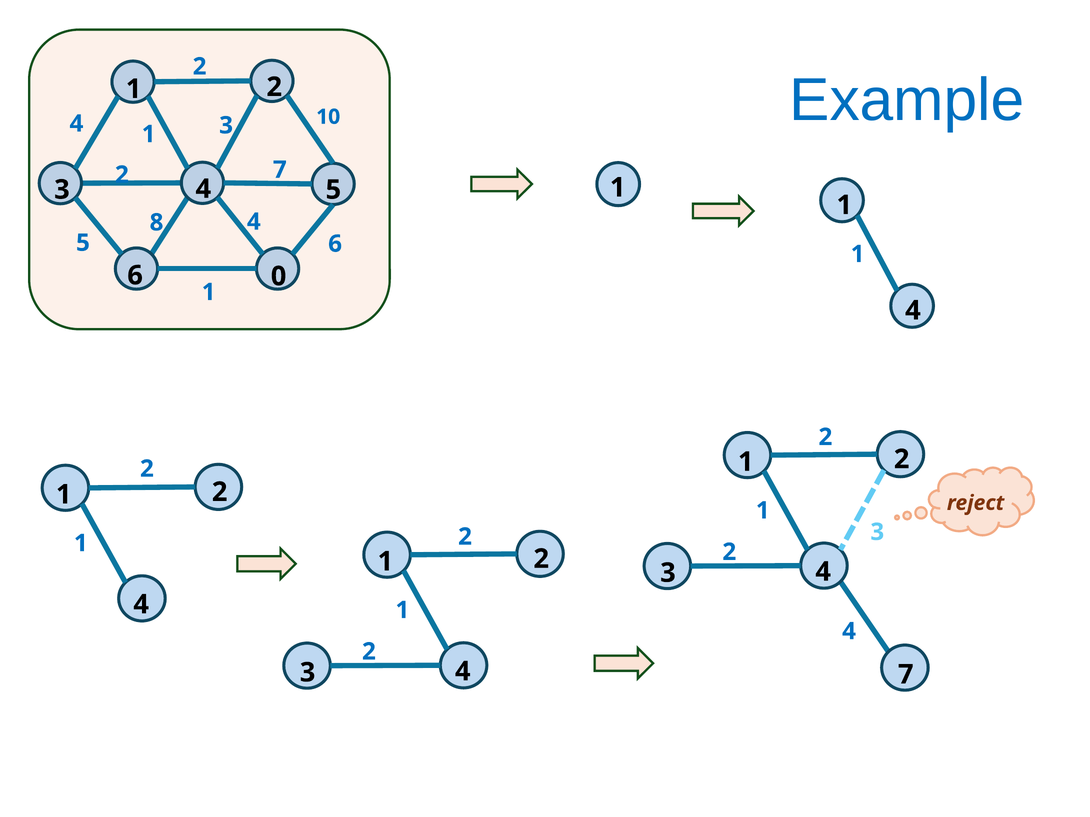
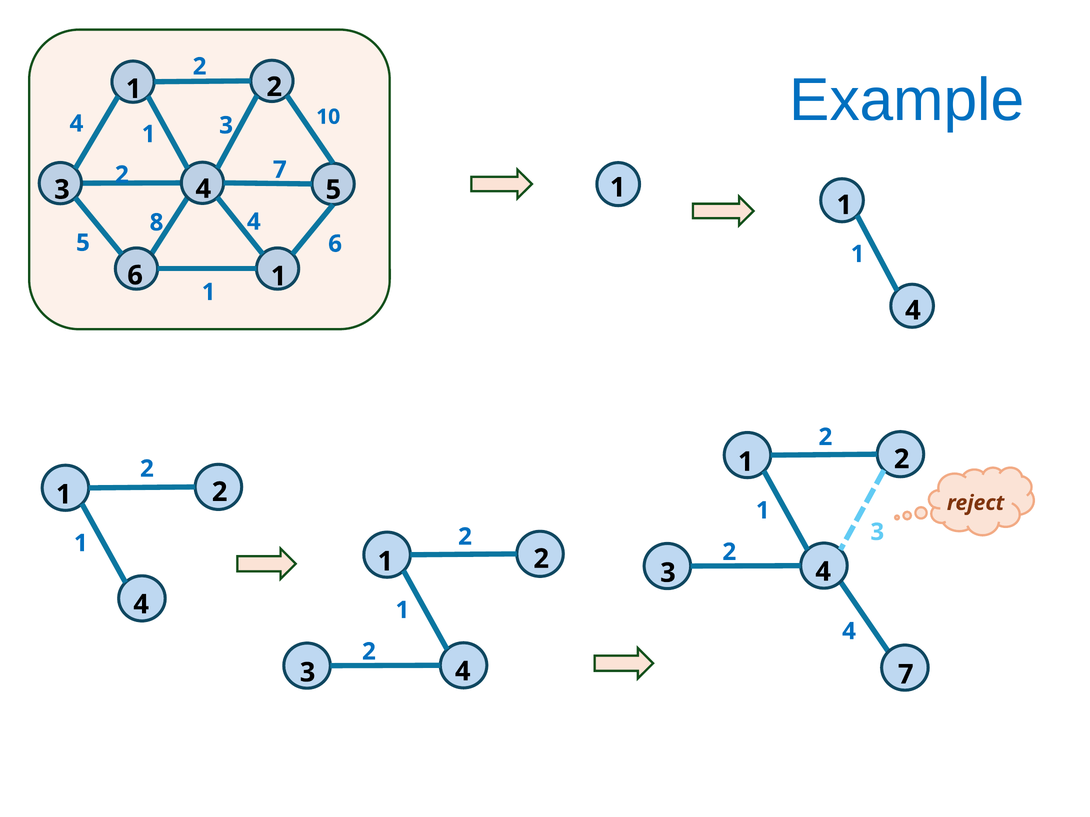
6 0: 0 -> 1 (279, 276)
